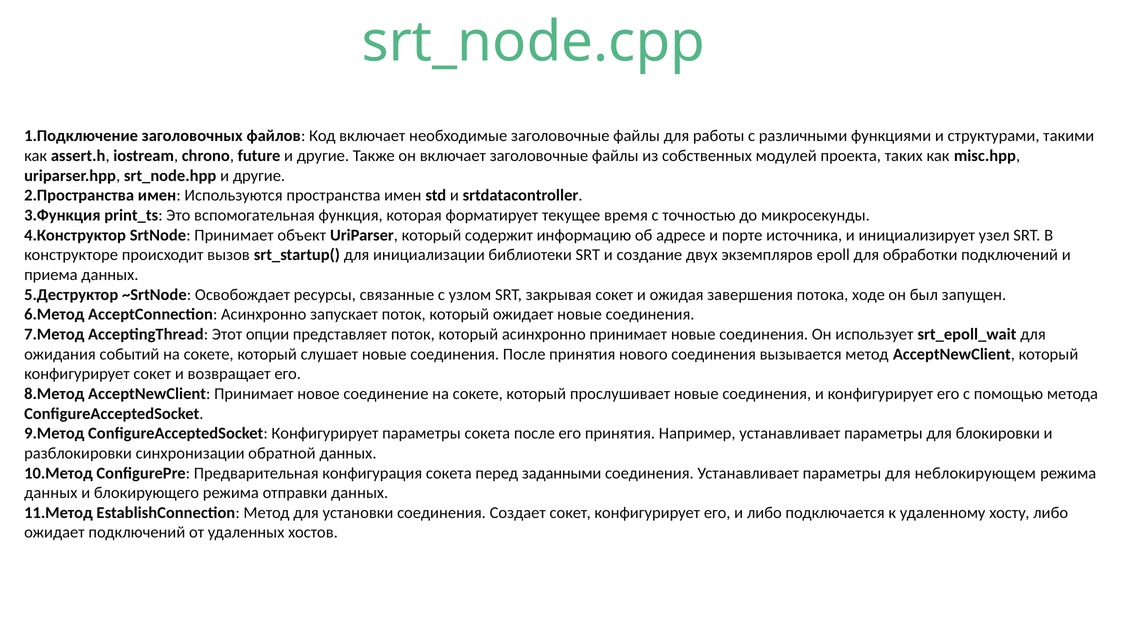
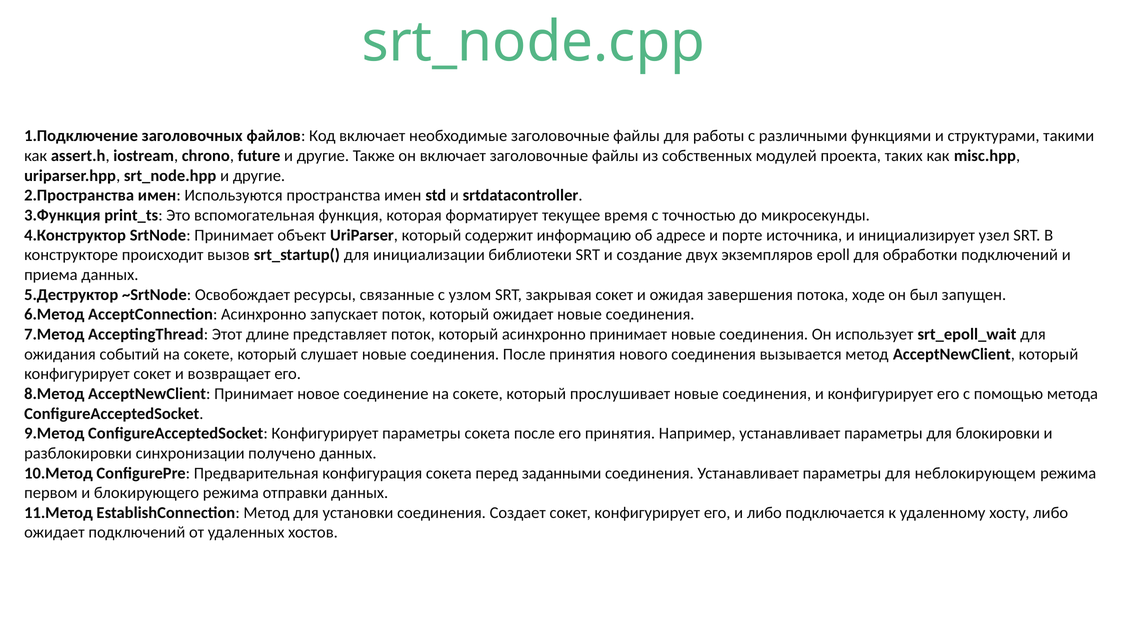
опции: опции -> длине (268, 334)
обратной: обратной -> получено (282, 453)
данных: данных -> первом (51, 493)
